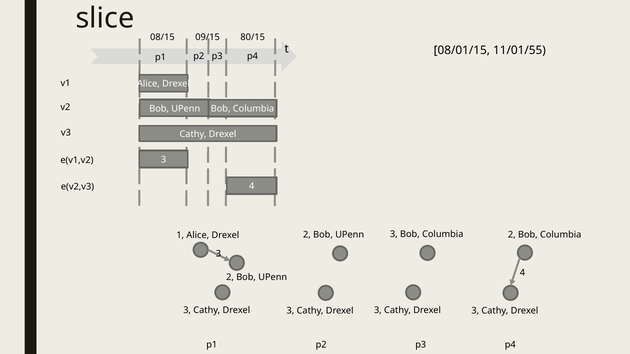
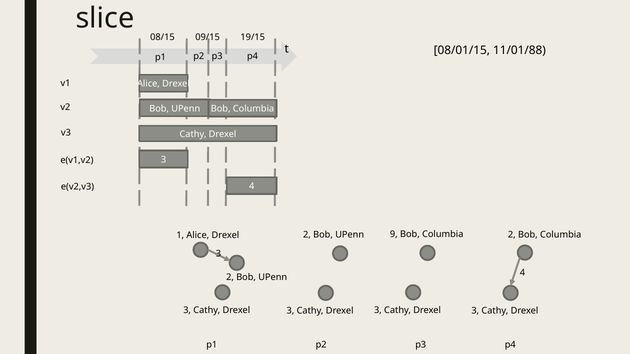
80/15: 80/15 -> 19/15 (253, 37)
11/01/55: 11/01/55 -> 11/01/88 (519, 50)
3: 3 -> 9 (394, 235)
